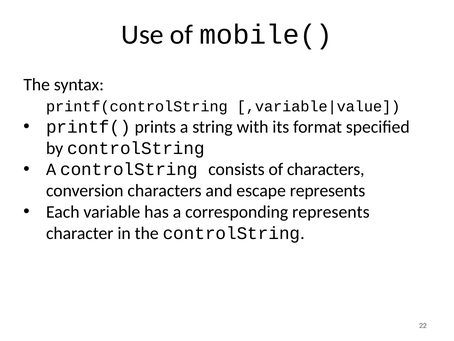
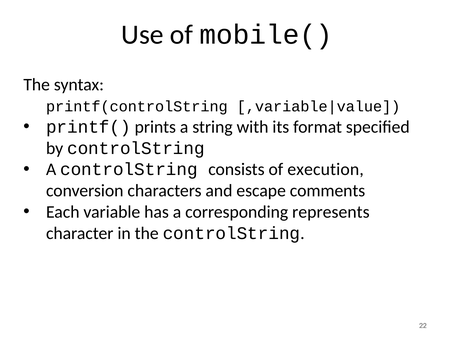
of characters: characters -> execution (326, 169)
escape represents: represents -> comments (328, 190)
